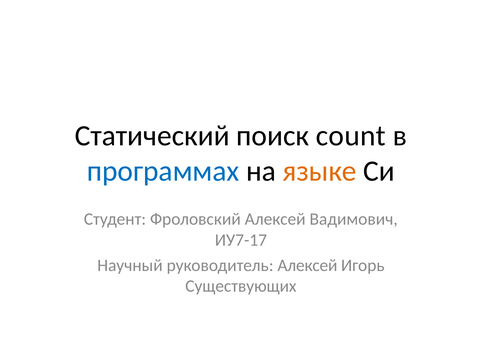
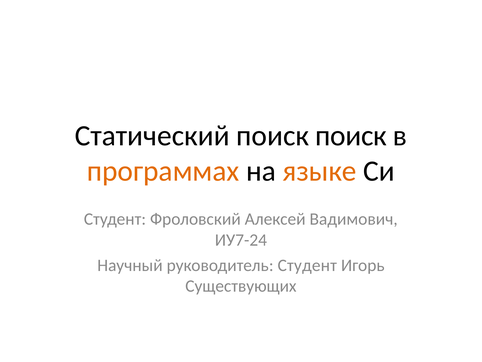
поиск count: count -> поиск (351, 135)
программах colour: blue -> orange (163, 171)
ИУ7-17: ИУ7-17 -> ИУ7-24 (241, 240)
руководитель Алексей: Алексей -> Студент (307, 265)
